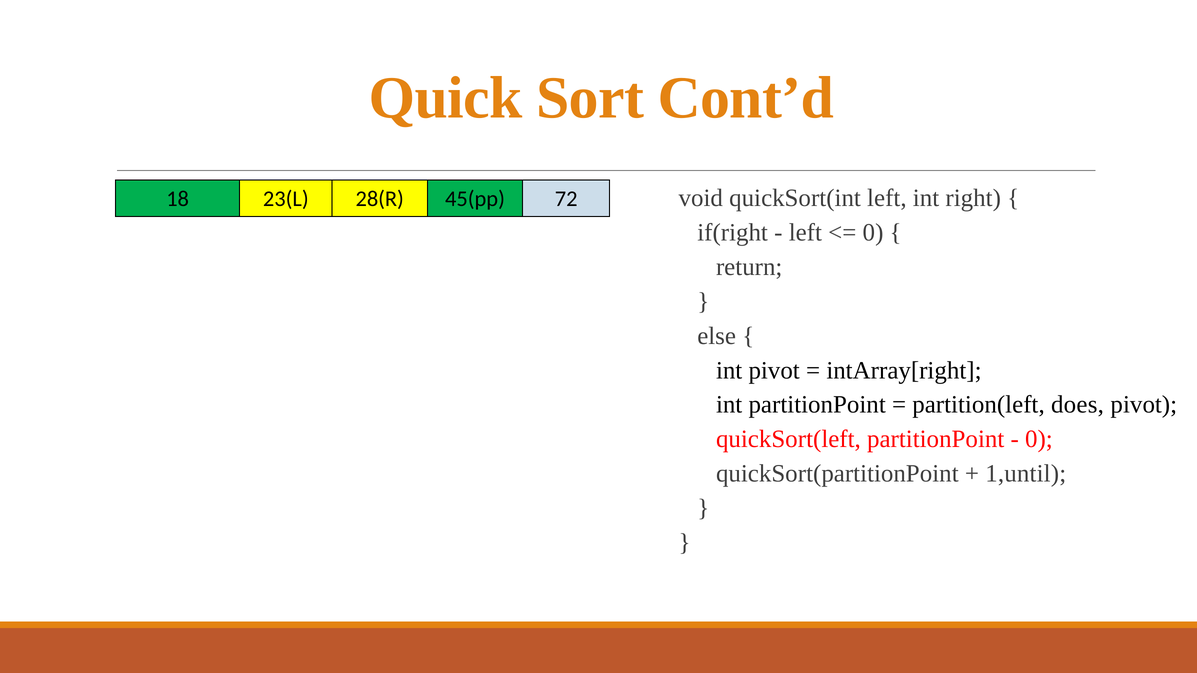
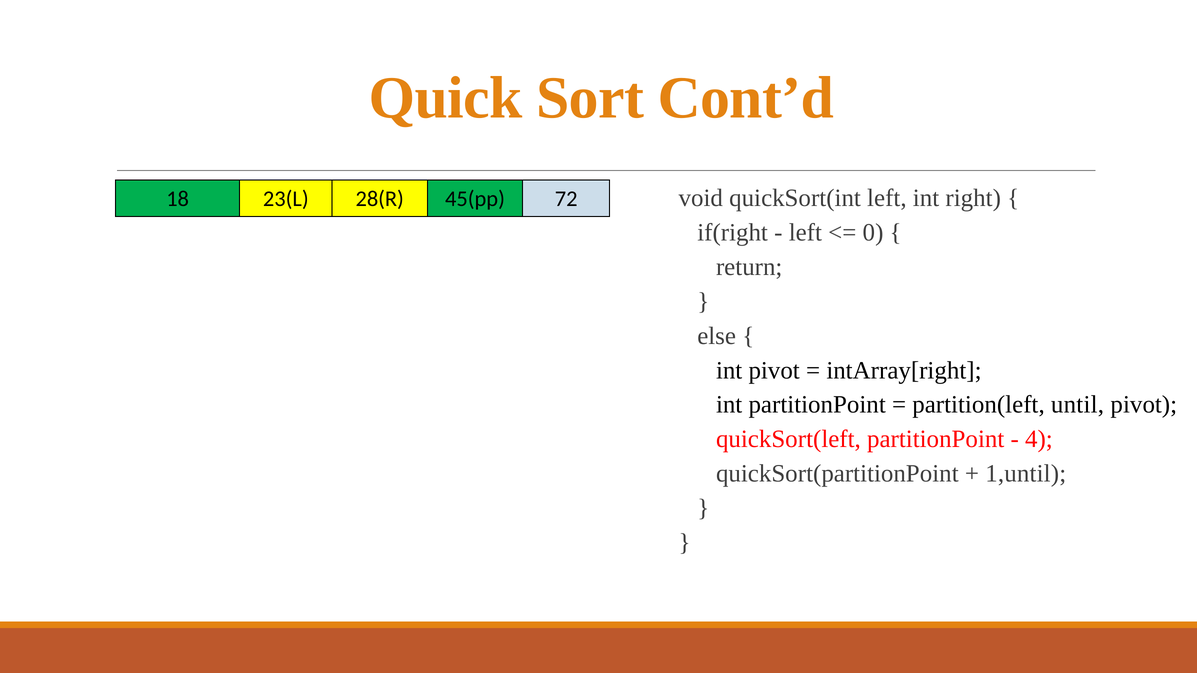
does: does -> until (1077, 405)
0: 0 -> 4 (1039, 439)
